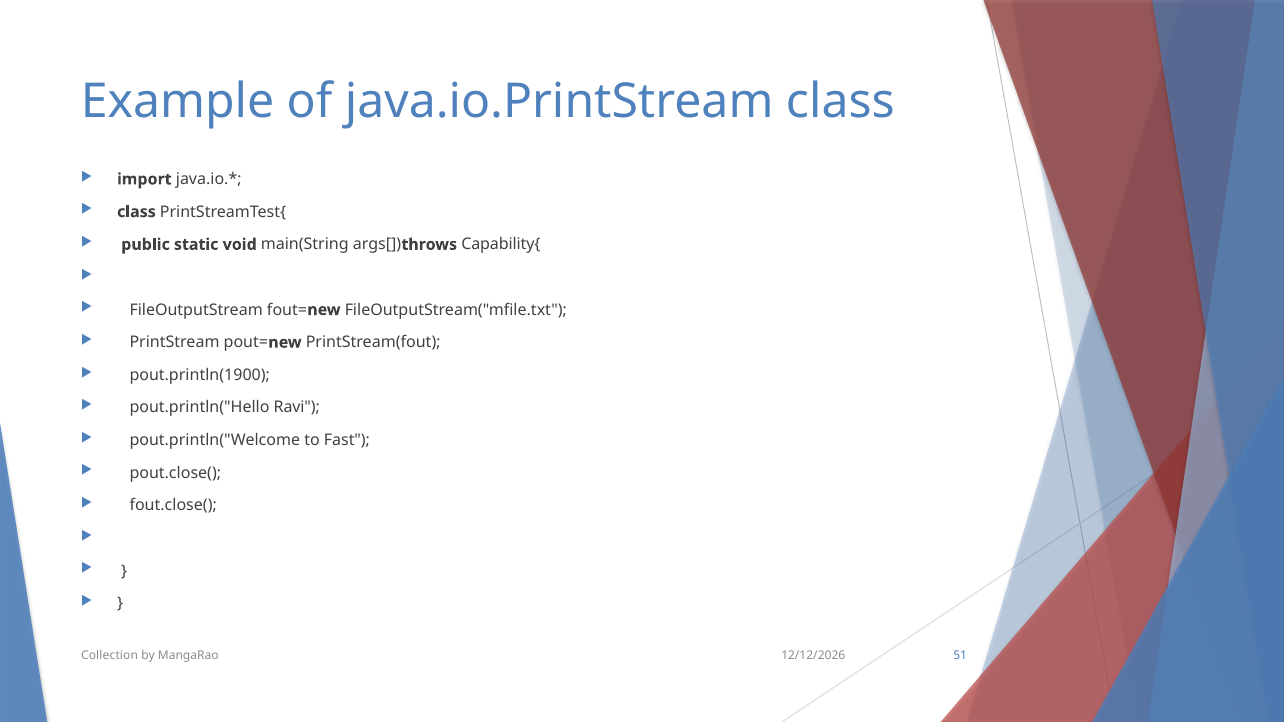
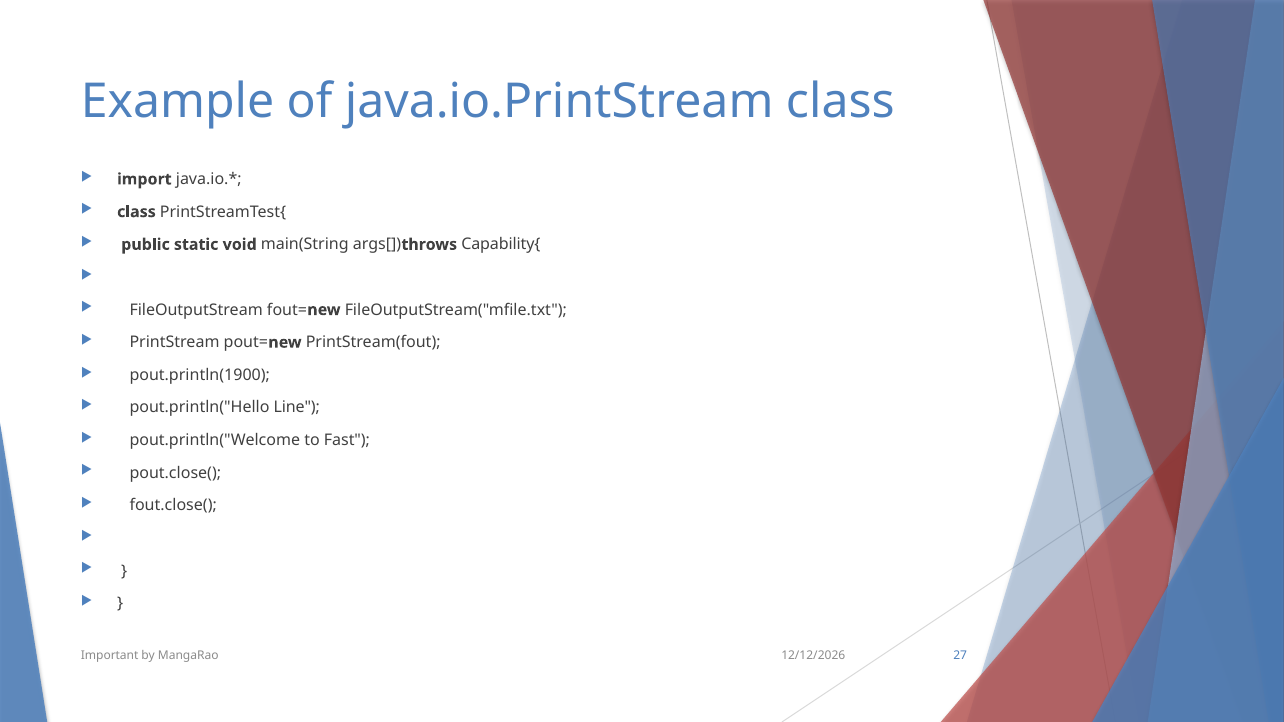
Ravi: Ravi -> Line (297, 408)
Collection: Collection -> Important (110, 655)
51: 51 -> 27 (960, 655)
